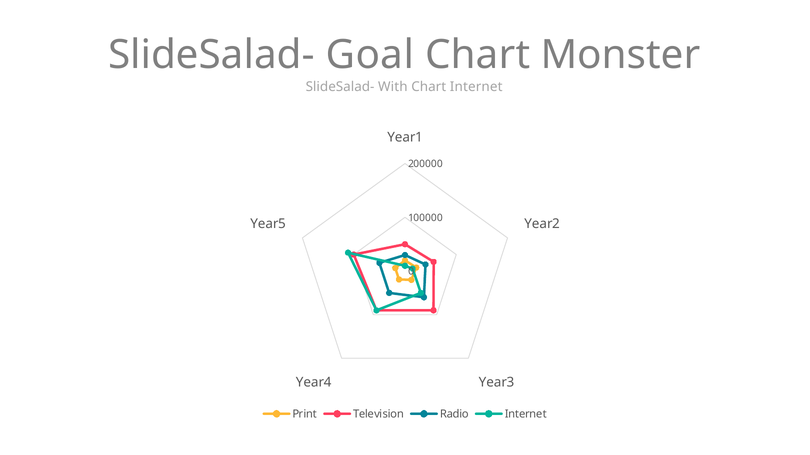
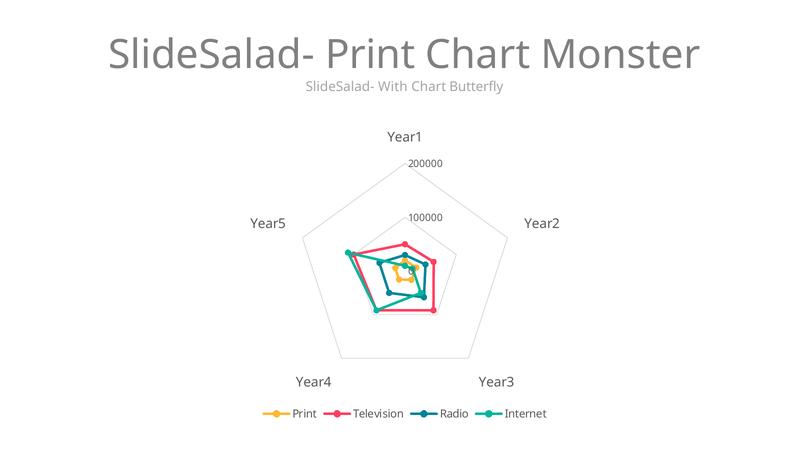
SlideSalad- Goal: Goal -> Print (370, 55)
Chart Internet: Internet -> Butterfly (476, 87)
